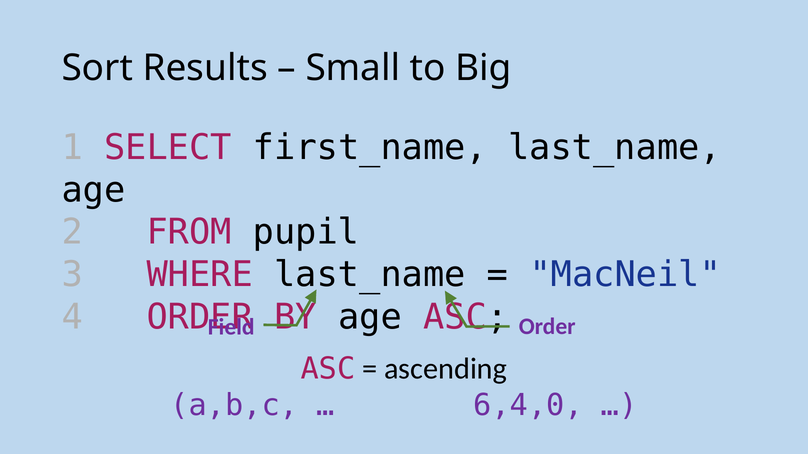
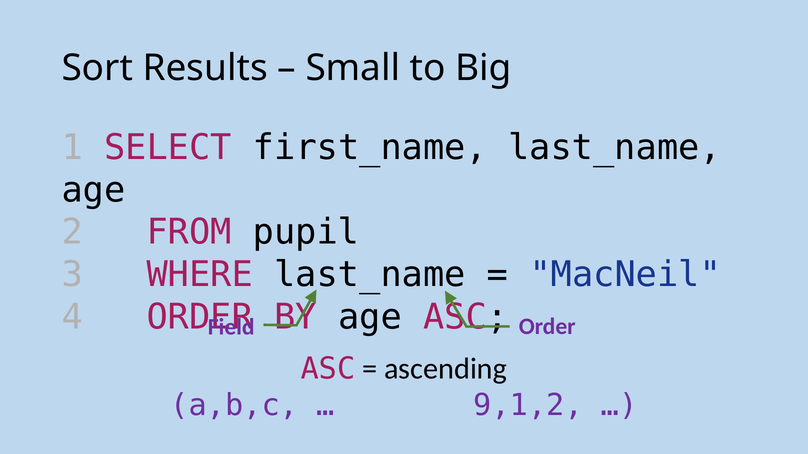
6,4,0: 6,4,0 -> 9,1,2 (528, 406)
